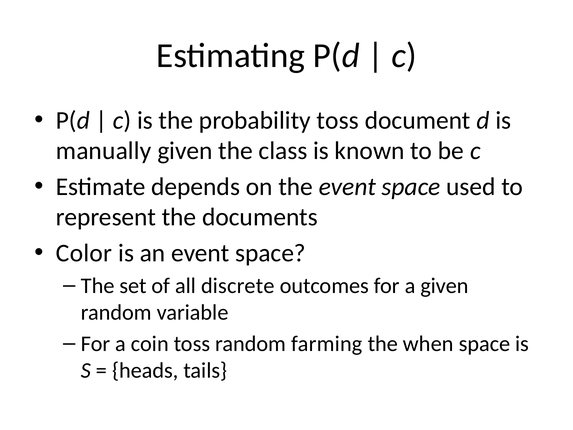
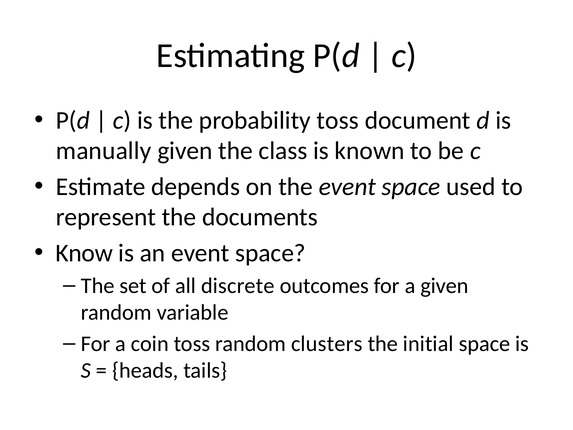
Color: Color -> Know (84, 253)
farming: farming -> clusters (327, 343)
when: when -> initial (428, 343)
